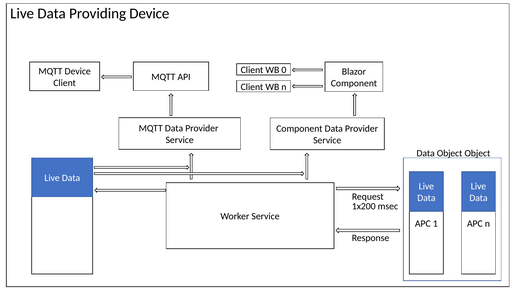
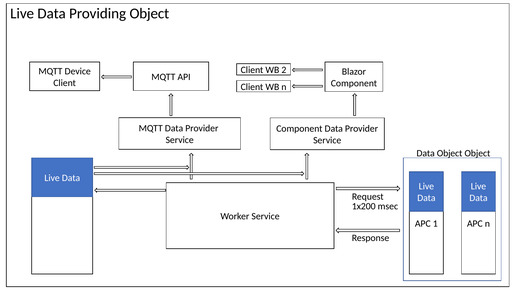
Providing Device: Device -> Object (149, 13)
0: 0 -> 2 (284, 70)
